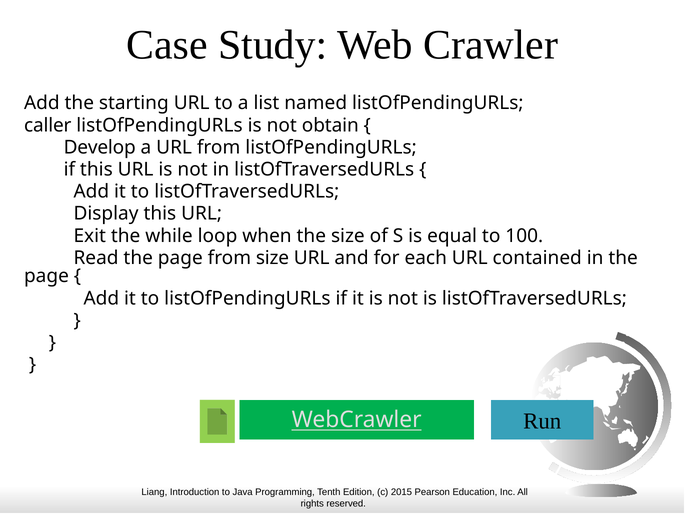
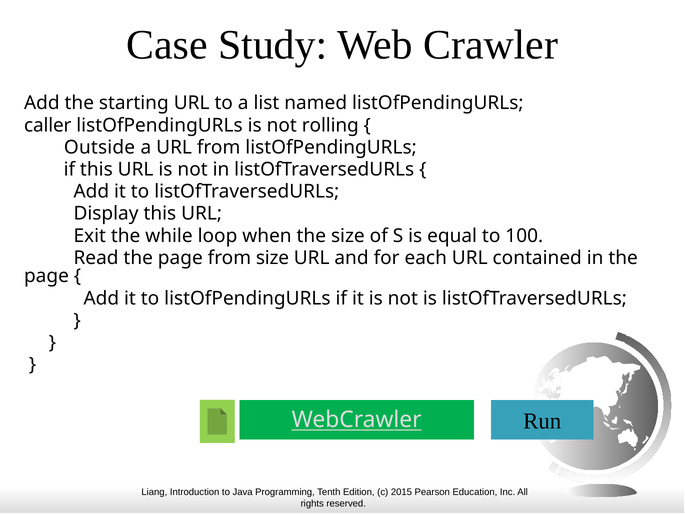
obtain: obtain -> rolling (330, 125)
Develop: Develop -> Outside (100, 147)
